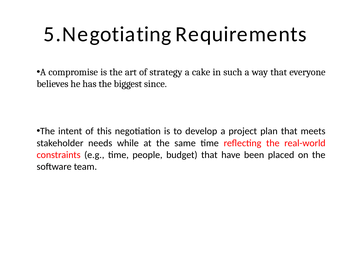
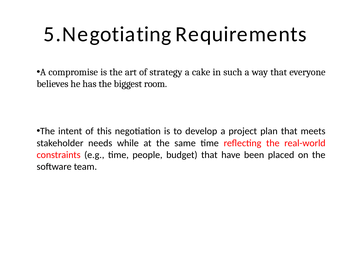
since: since -> room (156, 84)
